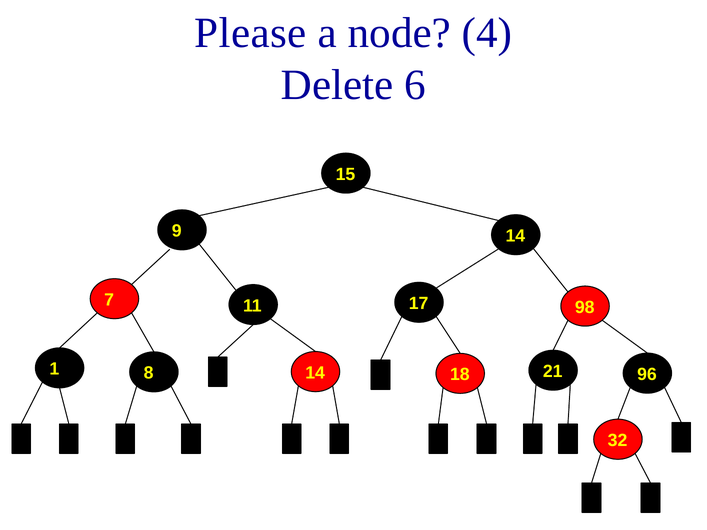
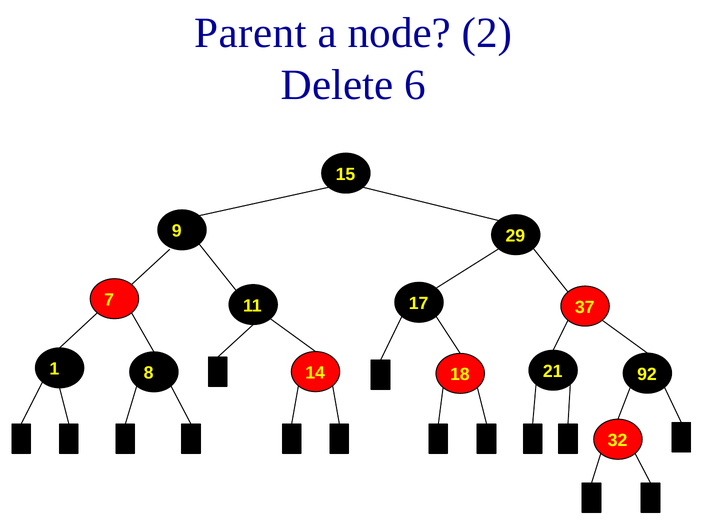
Please: Please -> Parent (251, 33)
4: 4 -> 2 (487, 33)
9 14: 14 -> 29 (515, 236)
98: 98 -> 37 (585, 307)
96: 96 -> 92 (647, 374)
